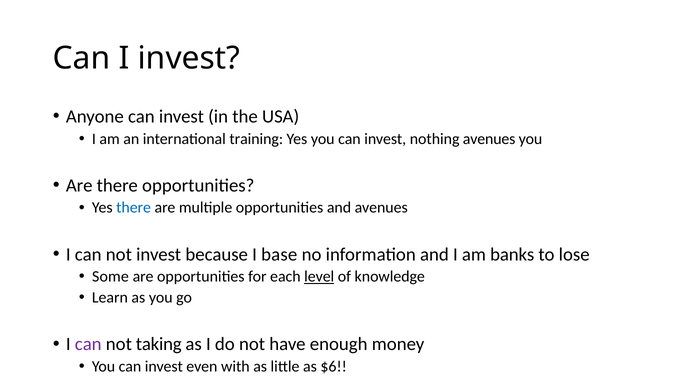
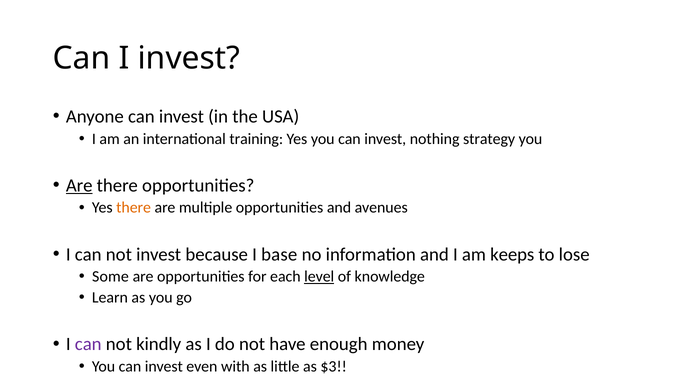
nothing avenues: avenues -> strategy (489, 139)
Are underline: none -> present (79, 186)
there colour: blue -> orange (134, 208)
banks: banks -> keeps (512, 255)
taking: taking -> kindly (159, 344)
$6: $6 -> $3 (334, 367)
